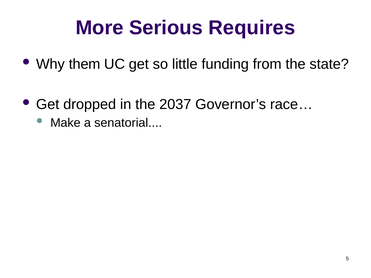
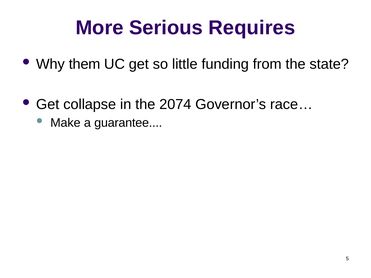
dropped: dropped -> collapse (90, 105)
2037: 2037 -> 2074 (175, 105)
senatorial: senatorial -> guarantee (128, 123)
